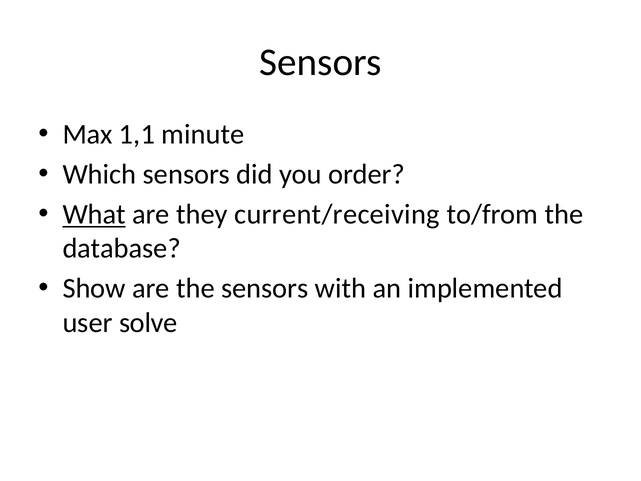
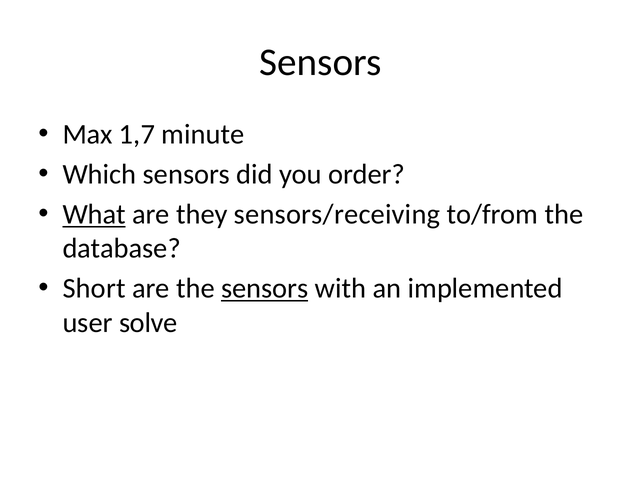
1,1: 1,1 -> 1,7 (137, 134)
current/receiving: current/receiving -> sensors/receiving (337, 214)
Show: Show -> Short (94, 288)
sensors underline: none -> present (265, 288)
